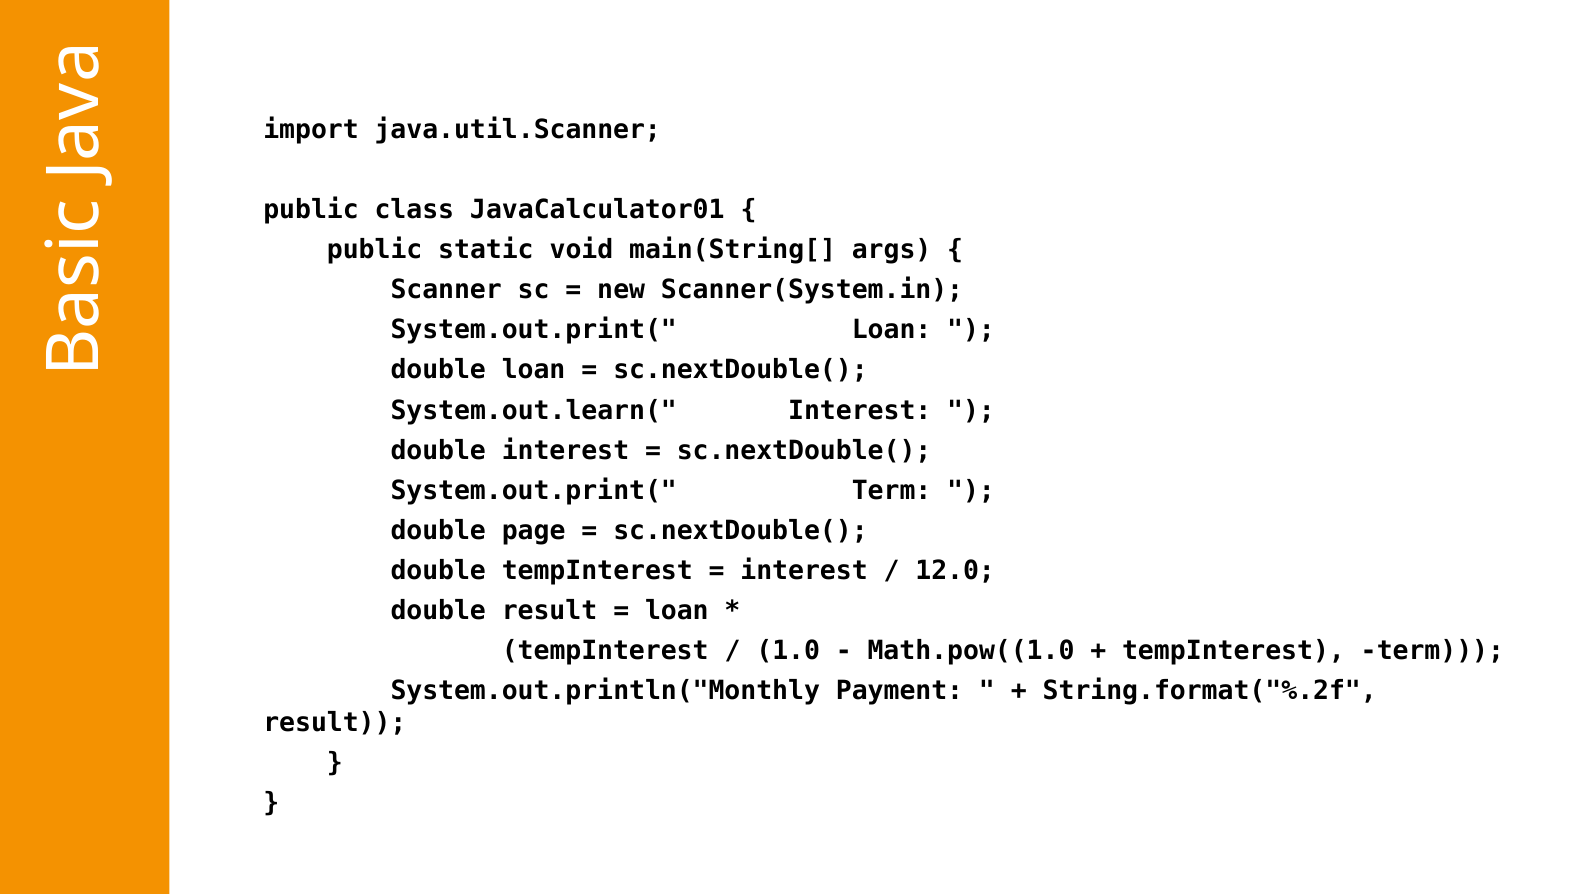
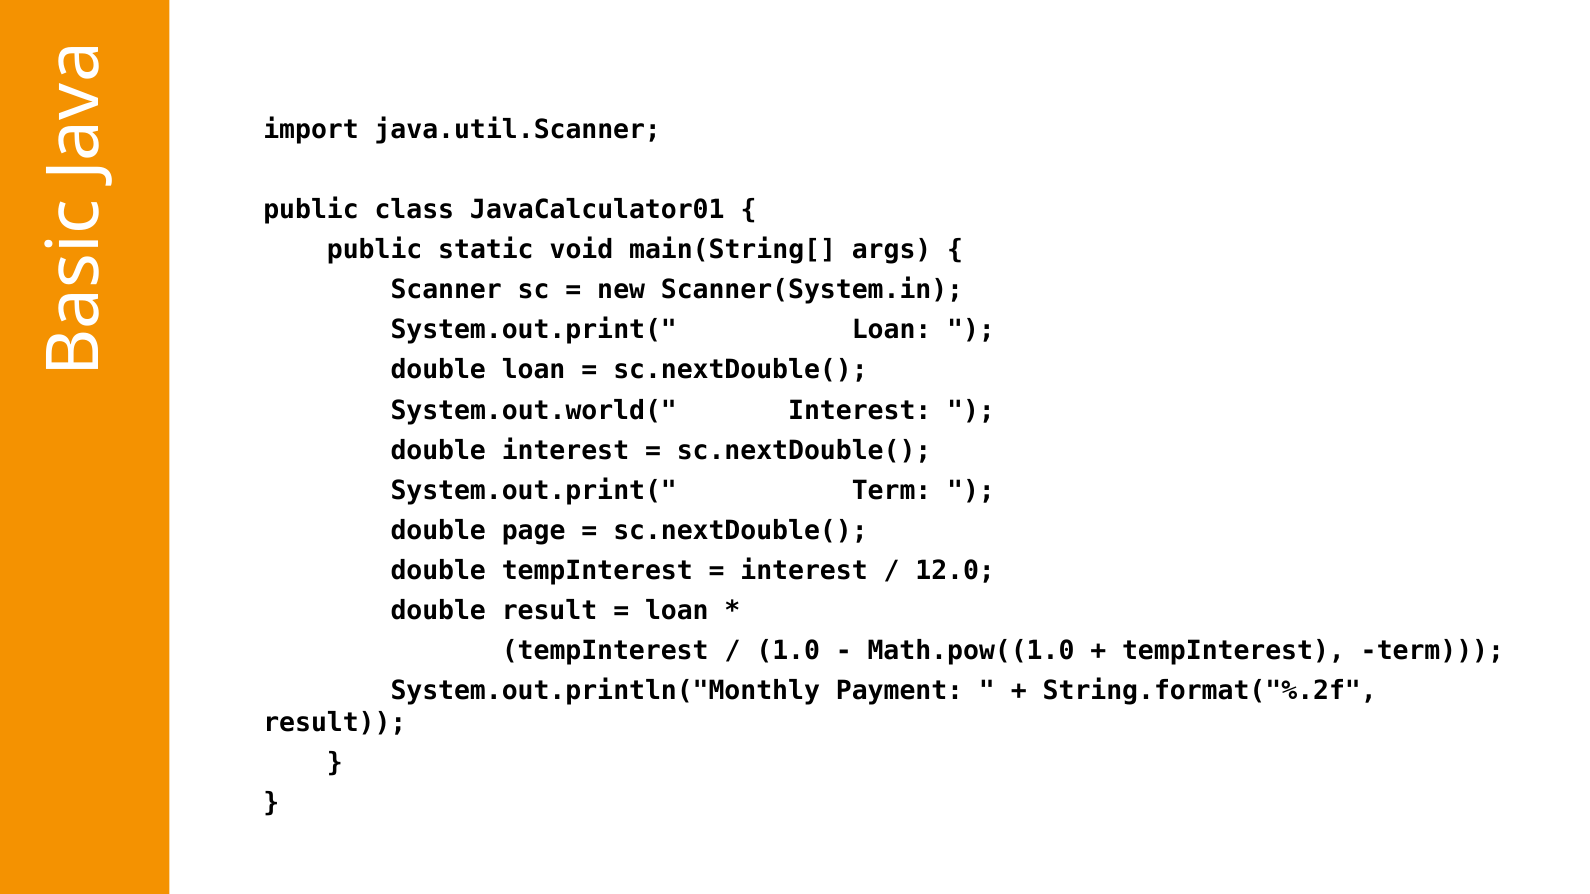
System.out.learn(: System.out.learn( -> System.out.world( (534, 410)
